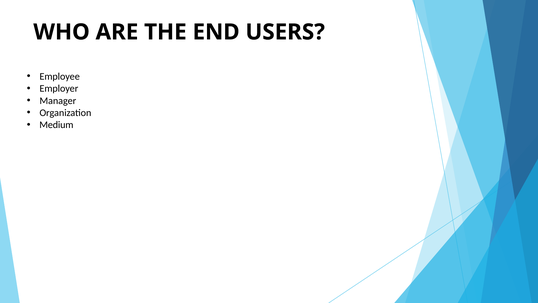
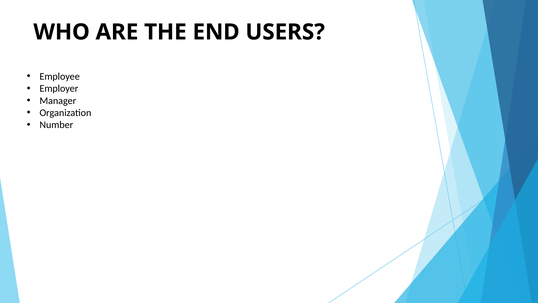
Medium: Medium -> Number (56, 125)
